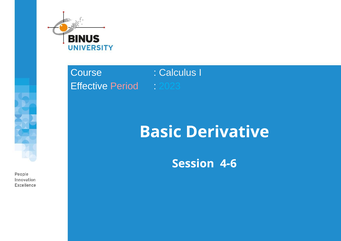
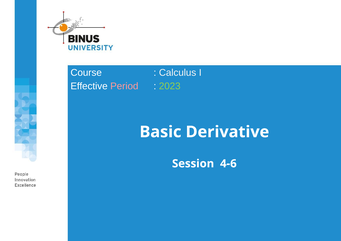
2023 colour: light blue -> light green (170, 86)
